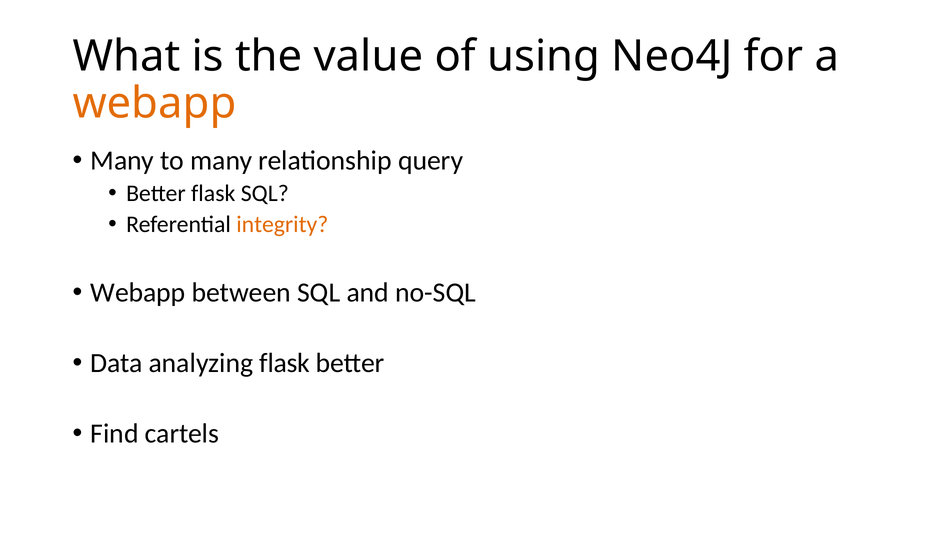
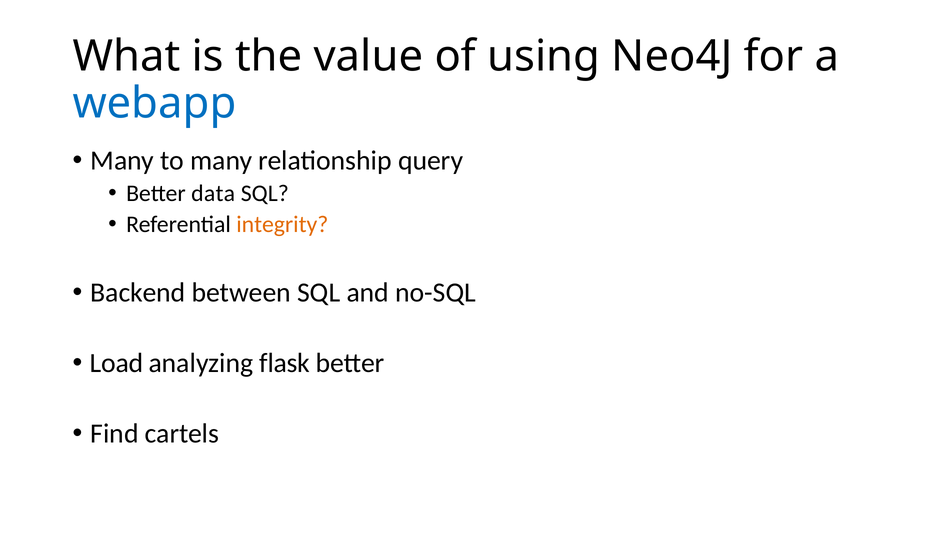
webapp colour: orange -> blue (154, 104)
Better flask: flask -> data (213, 194)
Webapp: Webapp -> Backend (138, 293)
Data: Data -> Load (117, 363)
